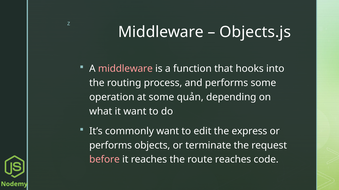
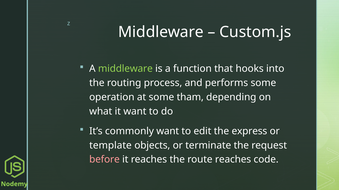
Objects.js: Objects.js -> Custom.js (255, 32)
middleware colour: pink -> light green (125, 69)
quản: quản -> tham (190, 97)
performs: performs -> template (110, 146)
